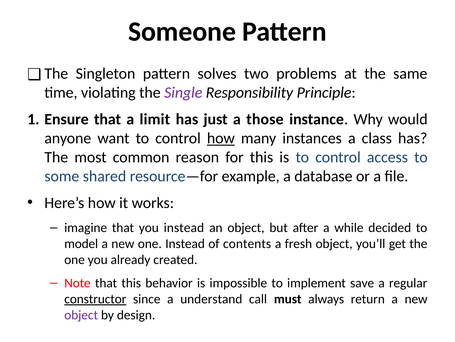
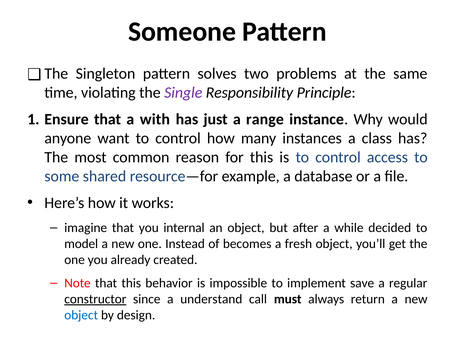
limit: limit -> with (155, 119)
those: those -> range (265, 119)
how underline: present -> none (221, 138)
you instead: instead -> internal (184, 227)
contents: contents -> becomes (247, 243)
object colour: purple -> blue (81, 314)
